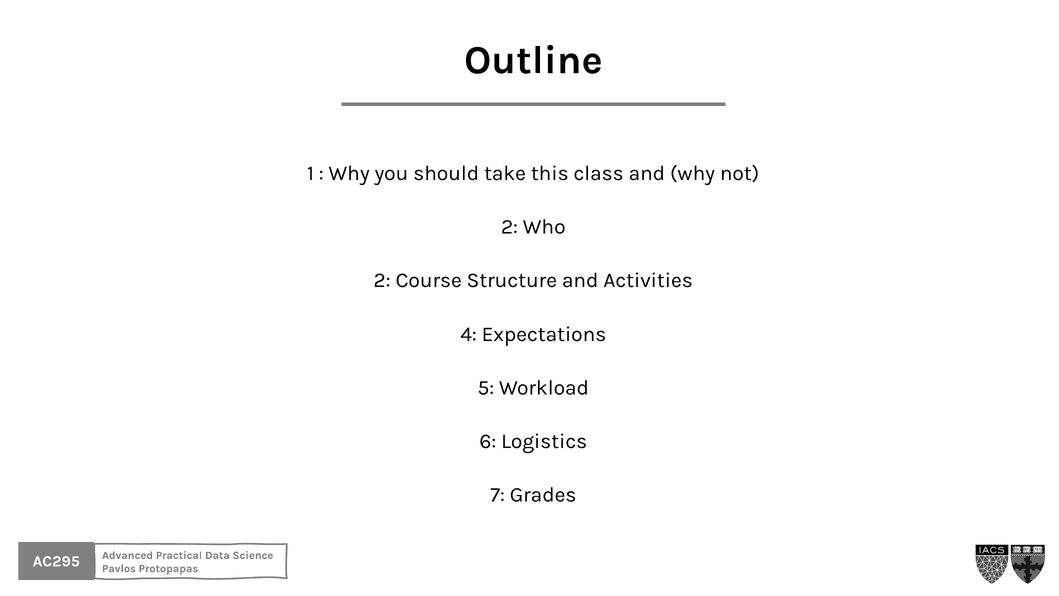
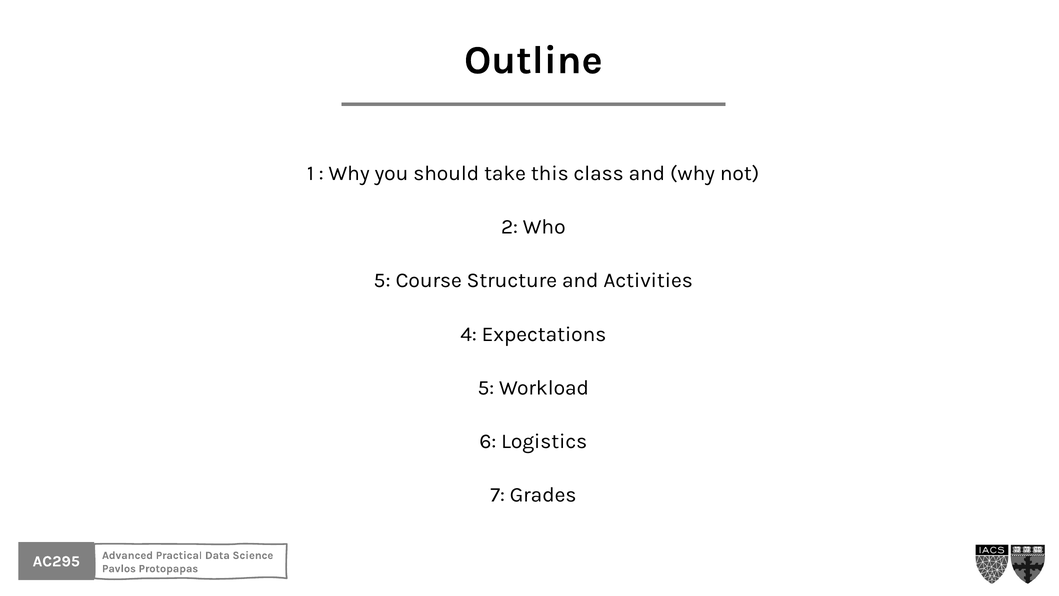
2: 2 -> 5 (382, 280)
